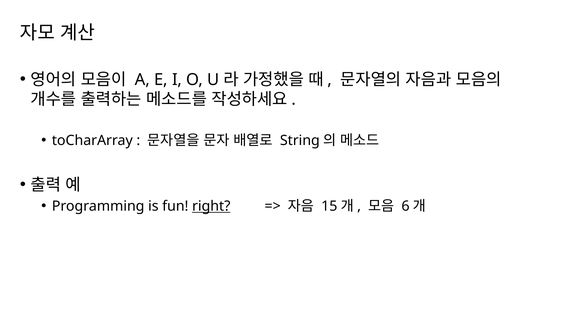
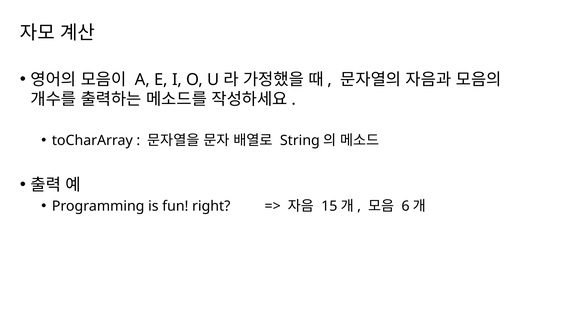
right underline: present -> none (211, 206)
